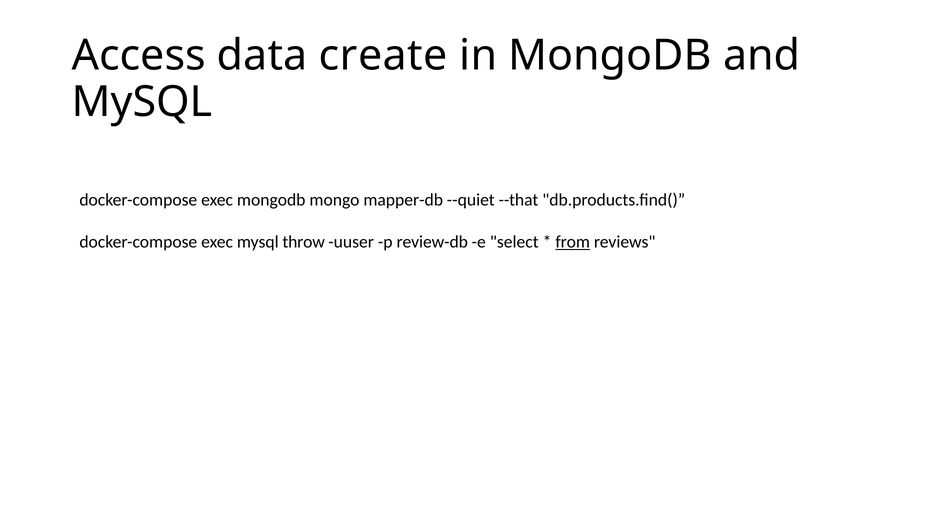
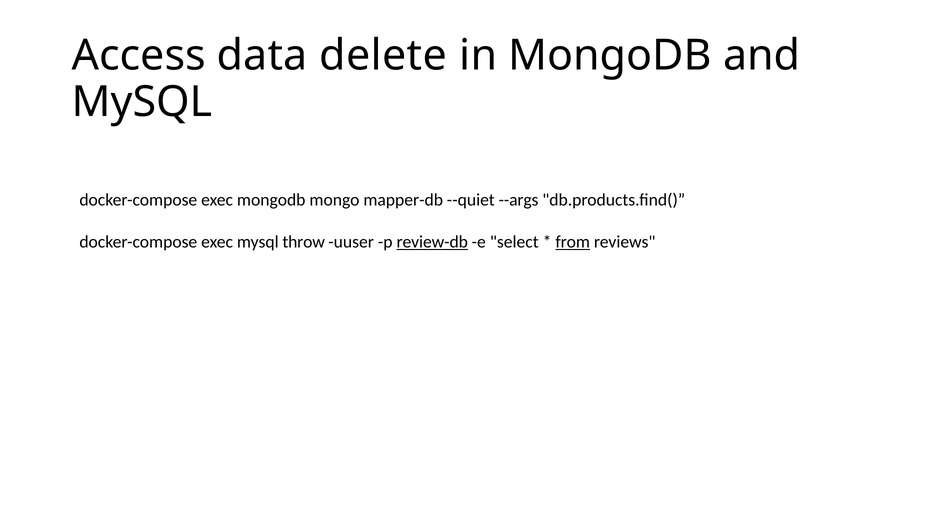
create: create -> delete (383, 56)
--that: --that -> --args (519, 200)
review-db underline: none -> present (432, 242)
